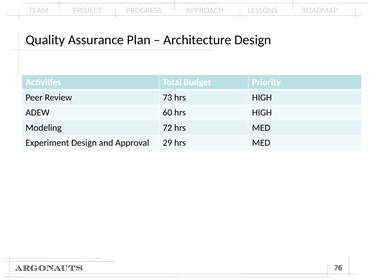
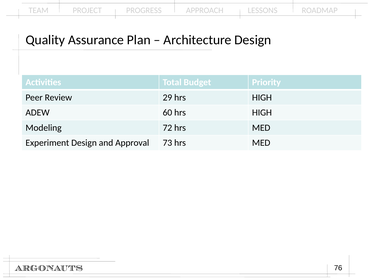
73: 73 -> 29 (167, 98)
29: 29 -> 73 (167, 143)
